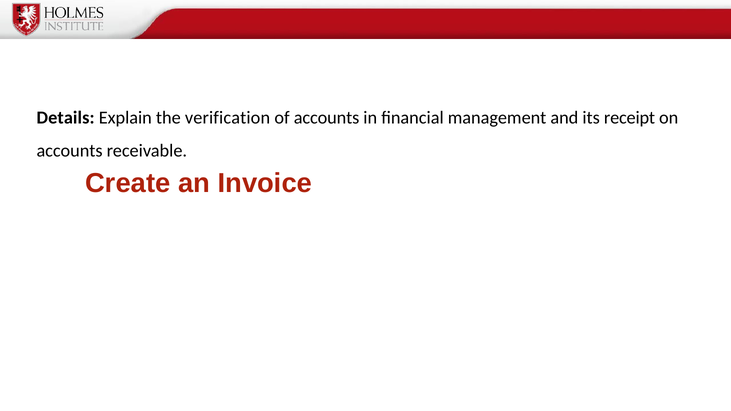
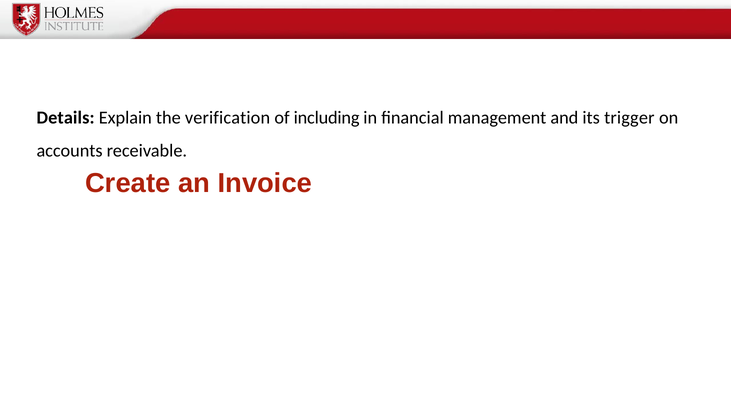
of accounts: accounts -> including (327, 118)
receipt: receipt -> trigger (629, 118)
